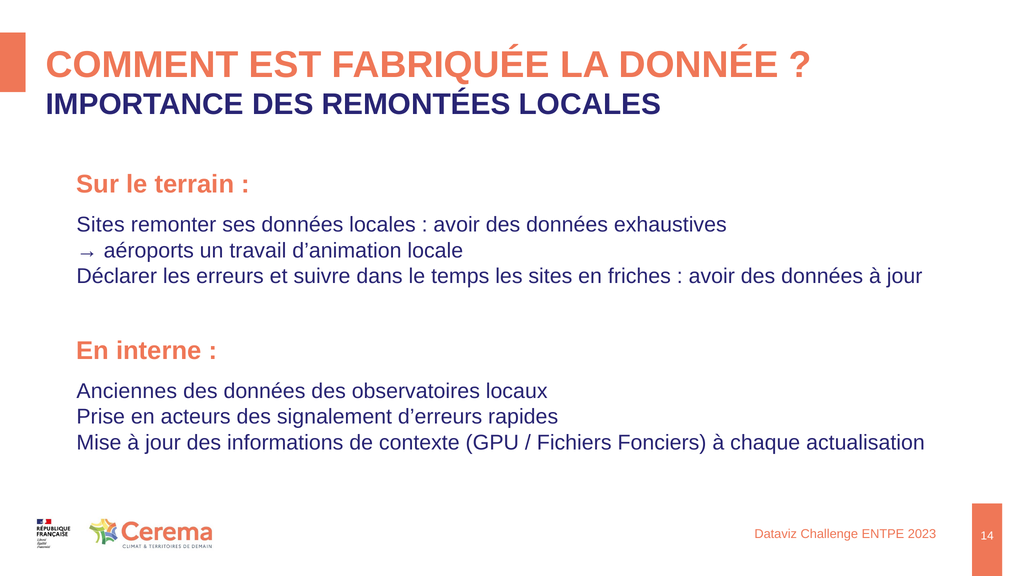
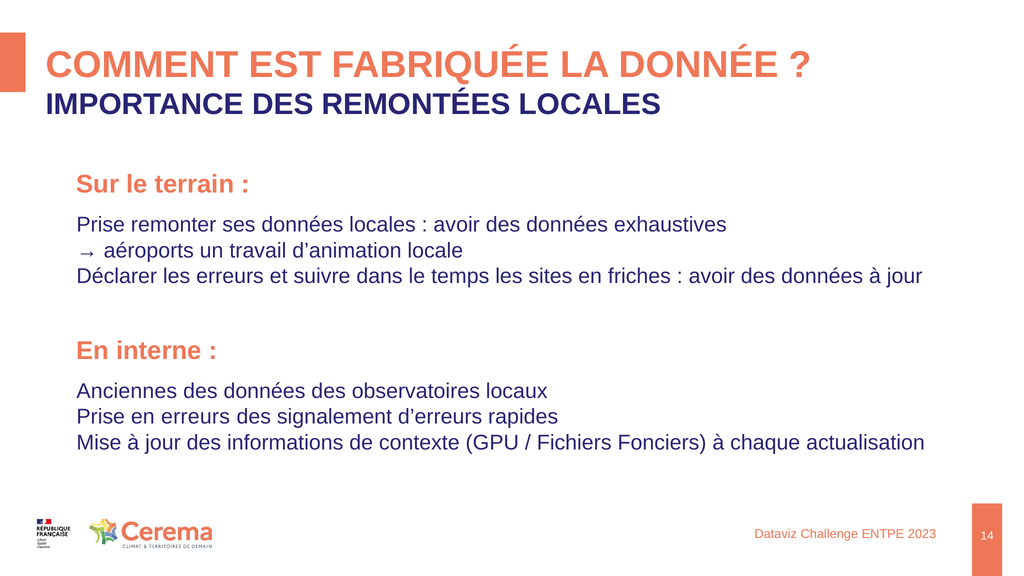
Sites: Sites -> Prise (101, 225)
en acteurs: acteurs -> erreurs (196, 417)
